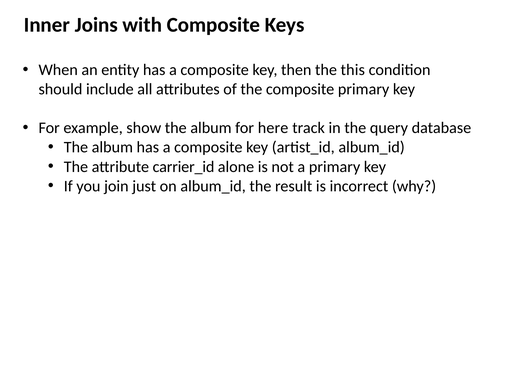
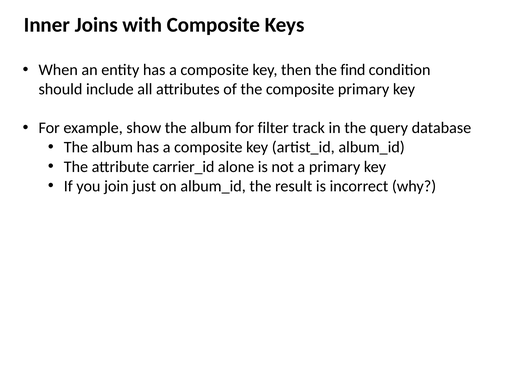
this: this -> find (353, 70)
here: here -> filter (273, 128)
